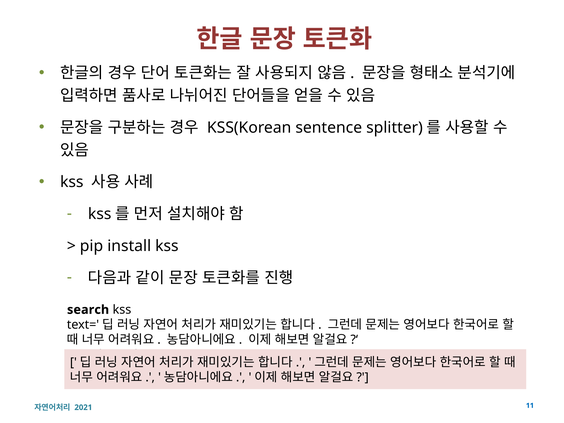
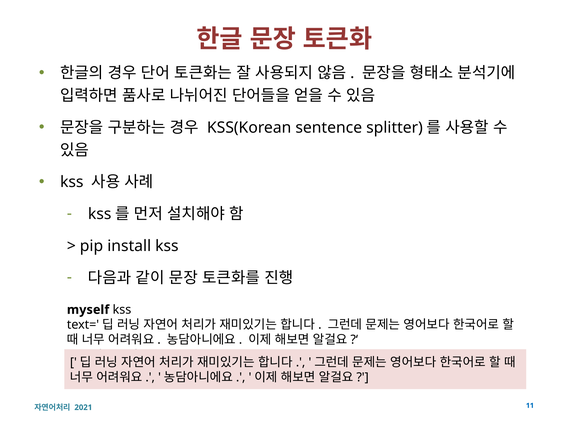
search: search -> myself (88, 310)
